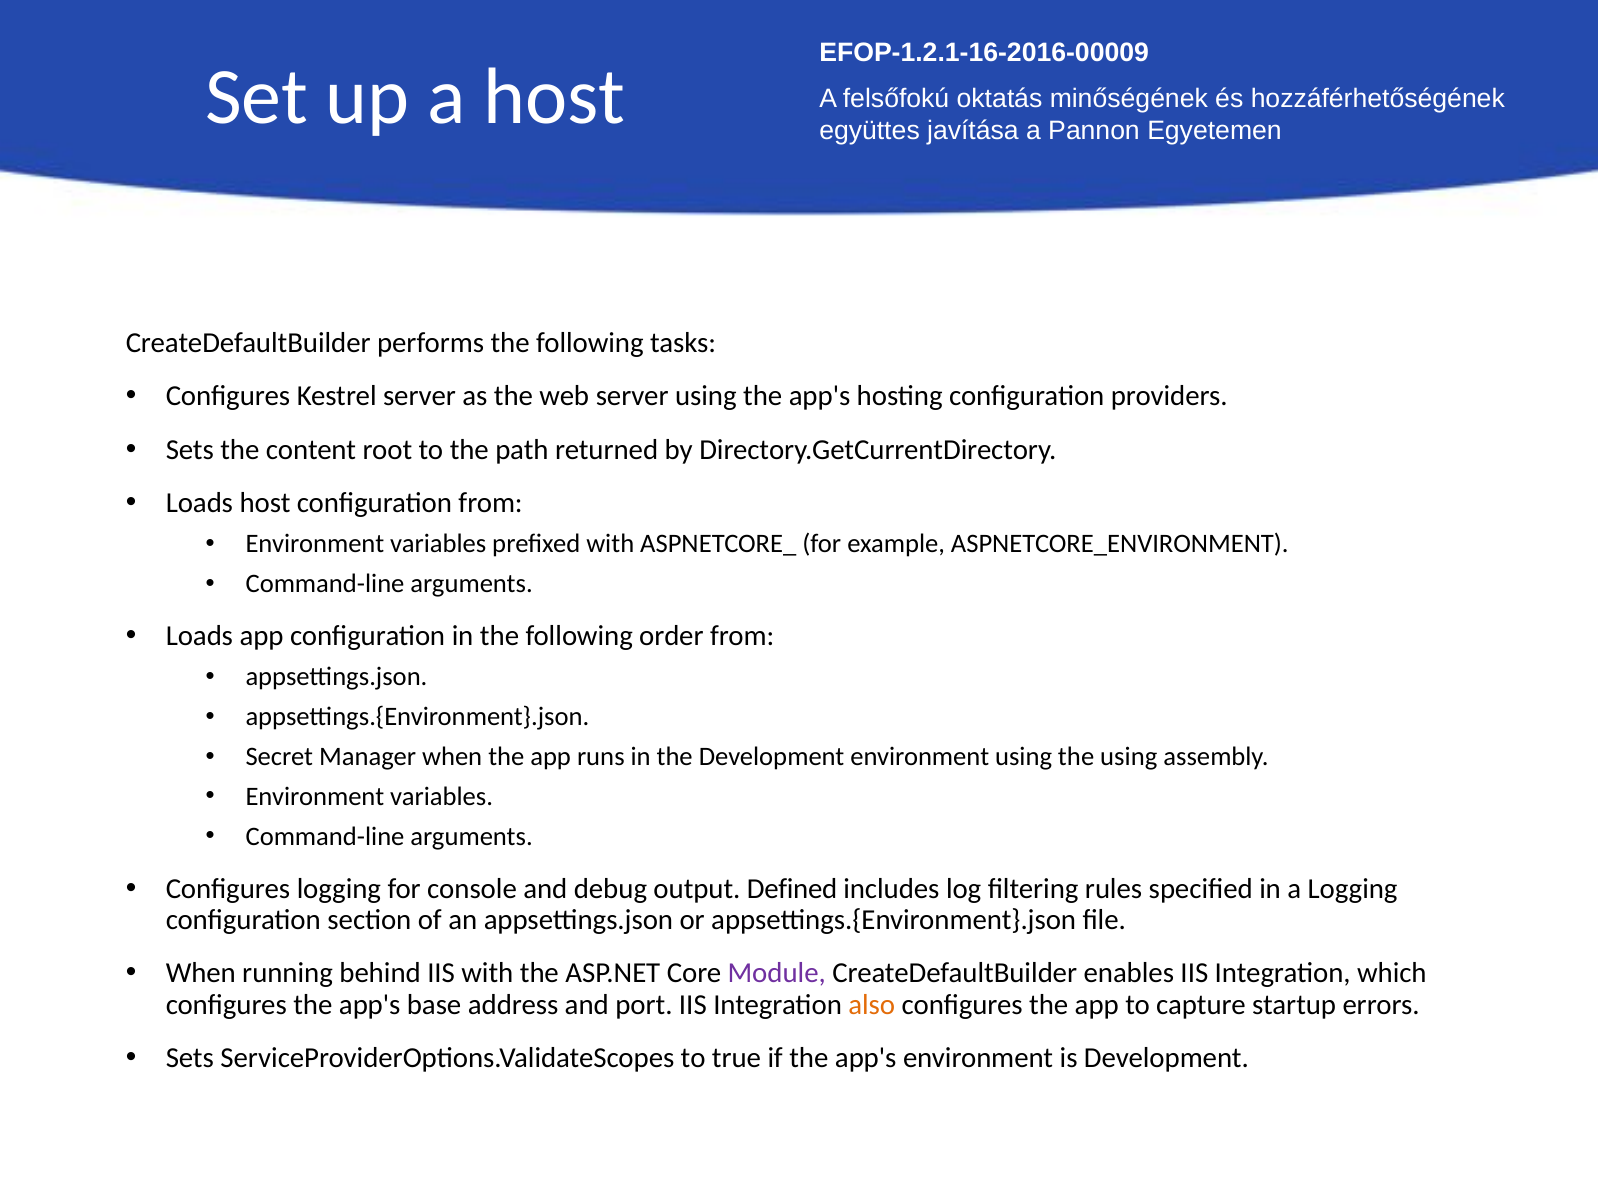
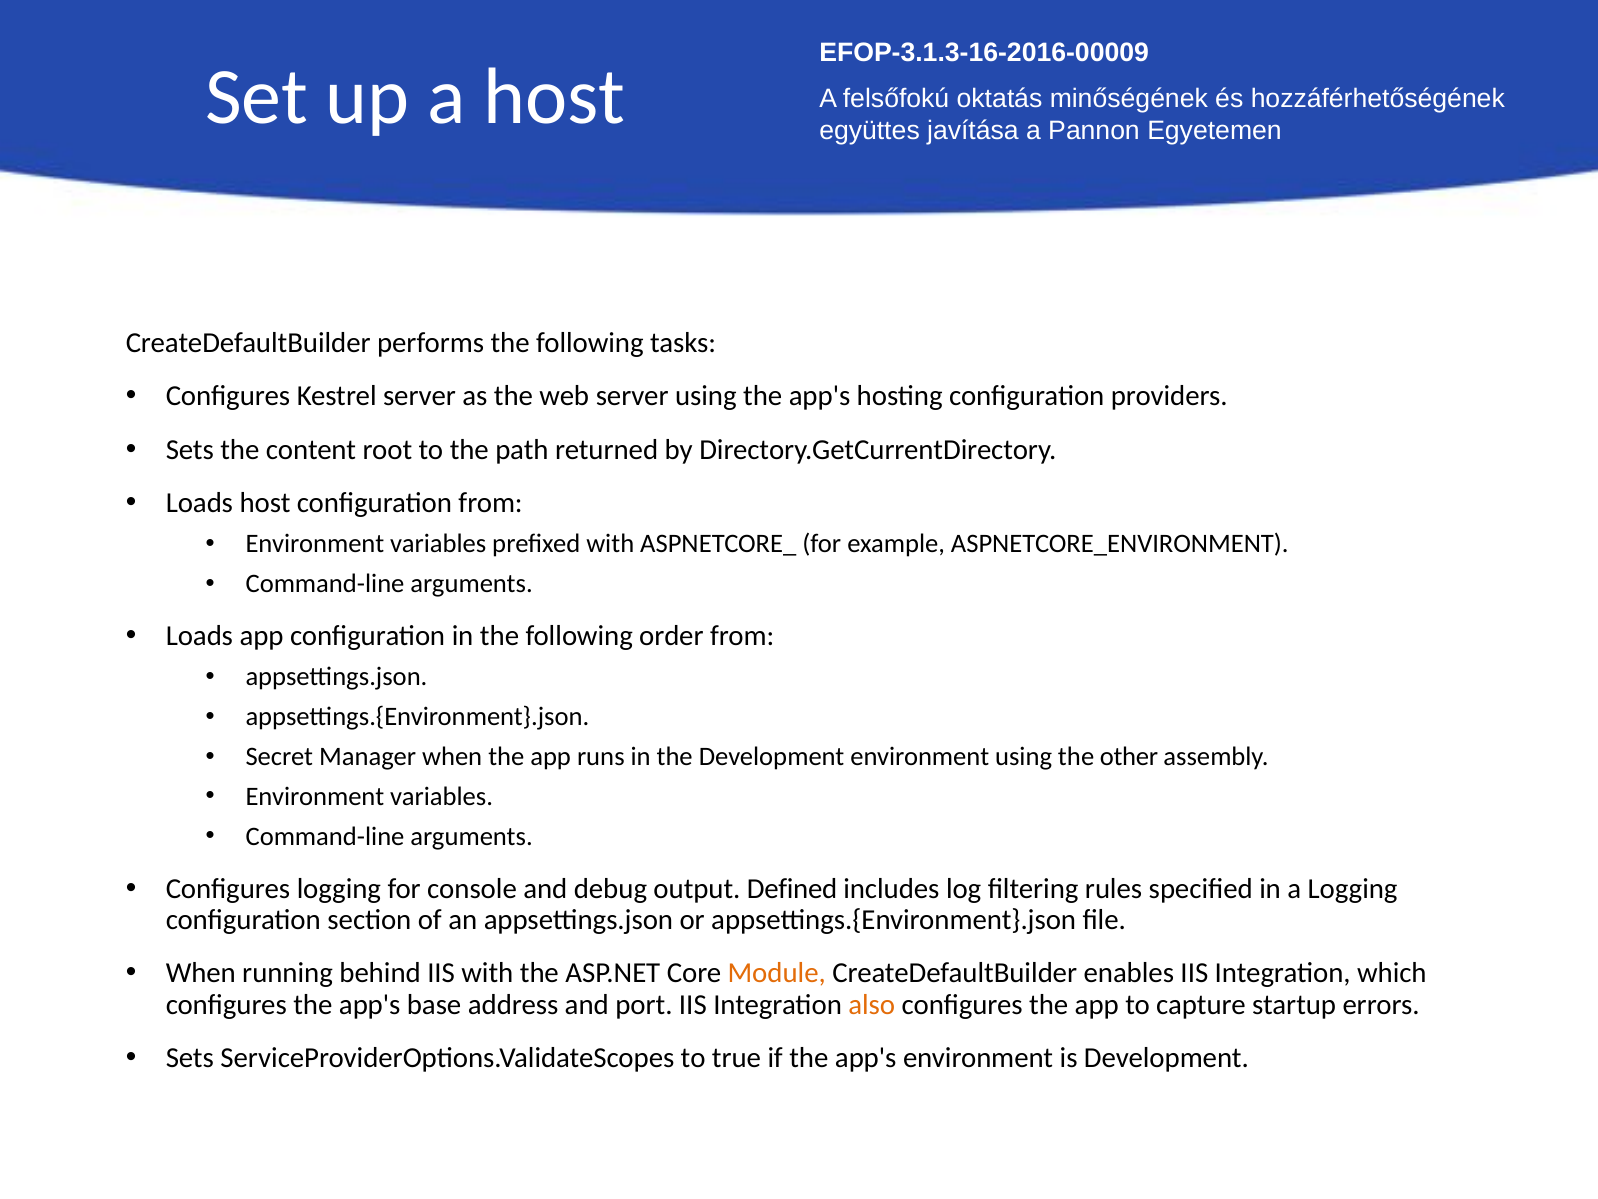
EFOP-1.2.1-16-2016-00009: EFOP-1.2.1-16-2016-00009 -> EFOP-3.1.3-16-2016-00009 (984, 53)
the using: using -> other (1129, 756)
Module colour: purple -> orange (777, 973)
